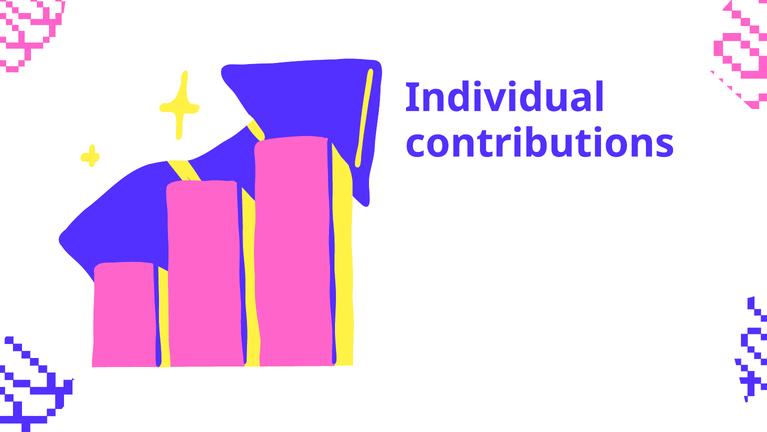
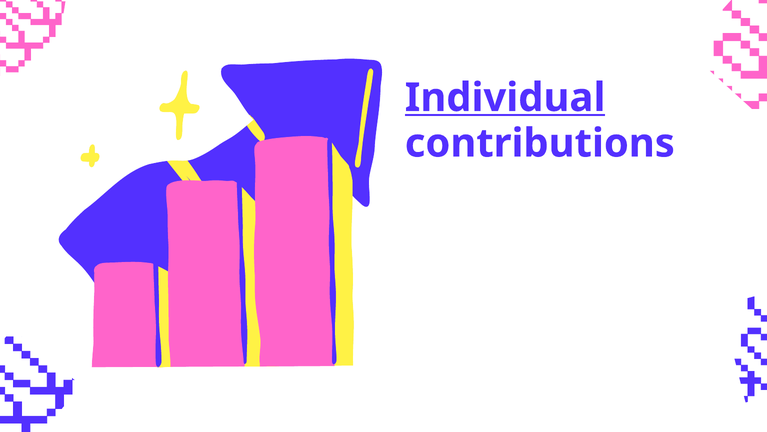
Individual underline: none -> present (505, 98)
